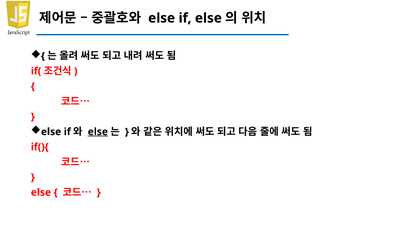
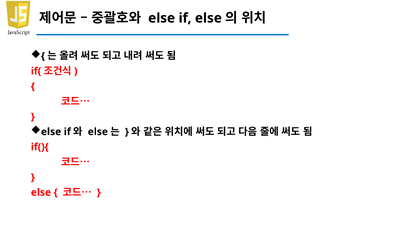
else underline: present -> none (98, 132)
